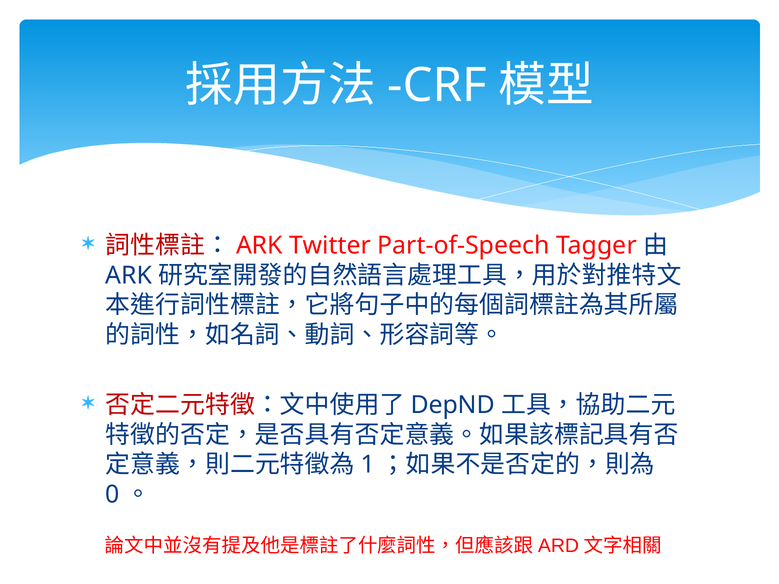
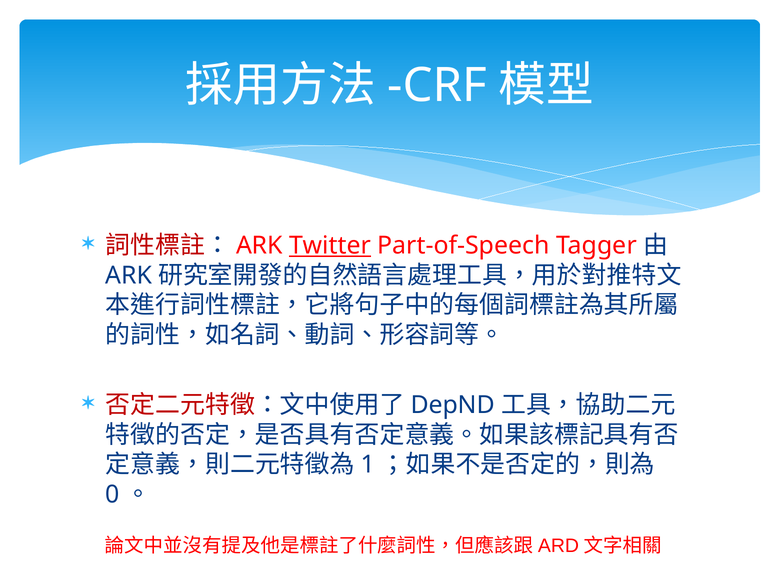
Twitter underline: none -> present (330, 246)
